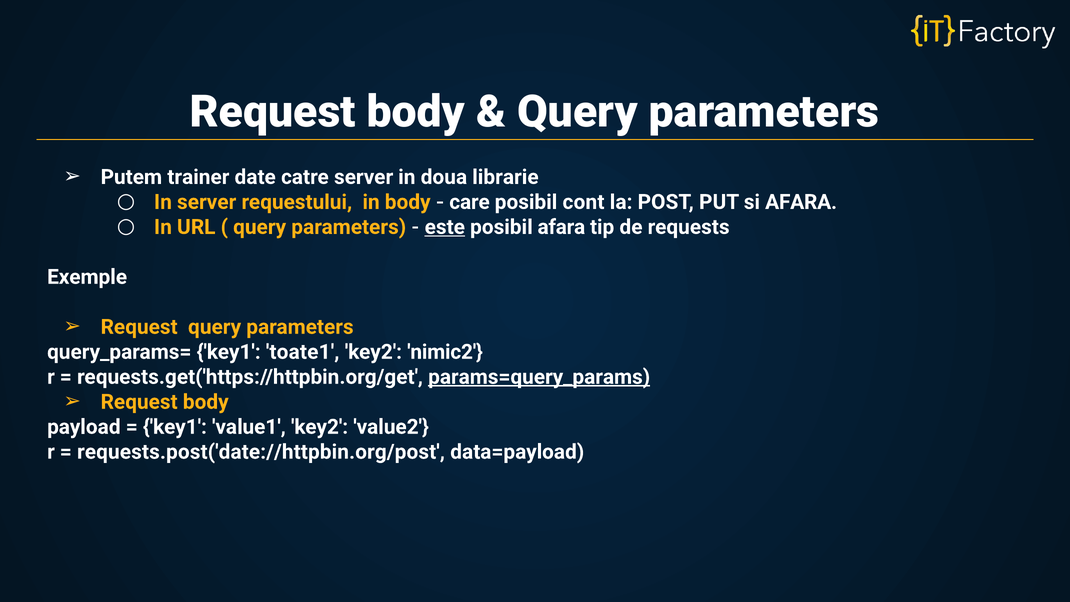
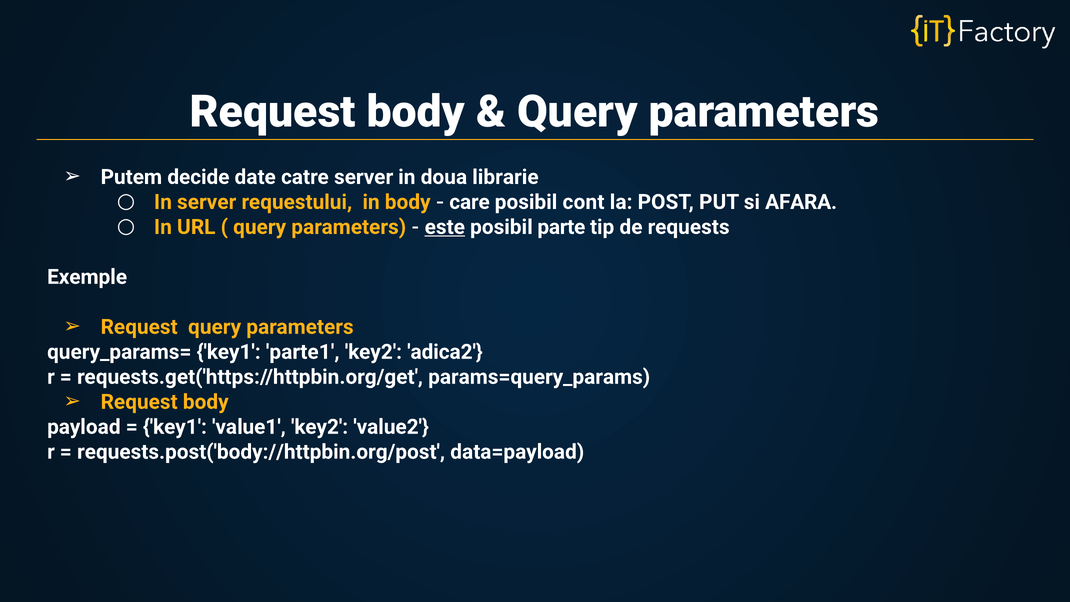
trainer: trainer -> decide (198, 177)
posibil afara: afara -> parte (561, 227)
toate1: toate1 -> parte1 (303, 352)
nimic2: nimic2 -> adica2 (445, 352)
params=query_params underline: present -> none (539, 377)
requests.post('date://httpbin.org/post: requests.post('date://httpbin.org/post -> requests.post('body://httpbin.org/post (261, 452)
